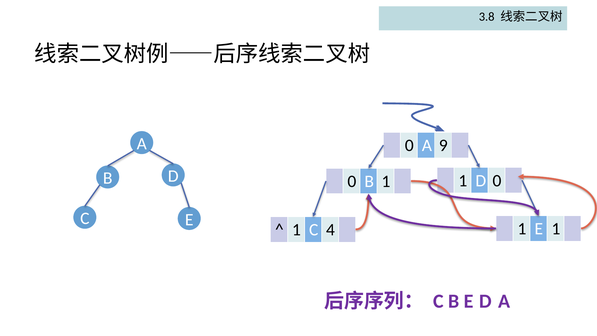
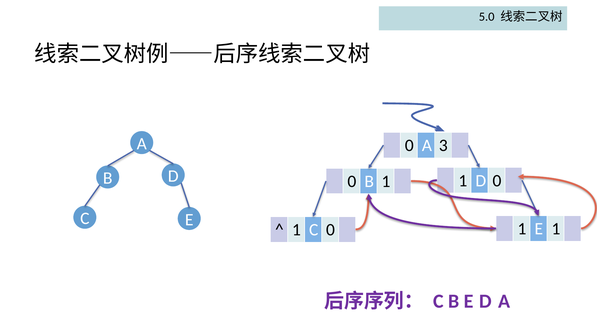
3.8: 3.8 -> 5.0 (487, 17)
9: 9 -> 3 (443, 145)
C 4: 4 -> 0 (330, 230)
